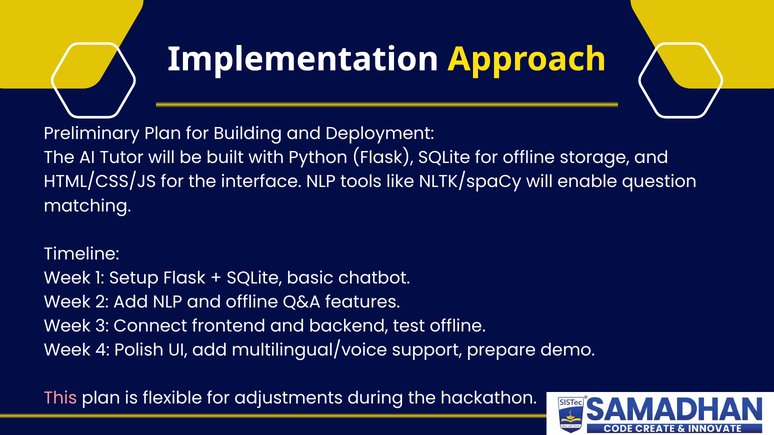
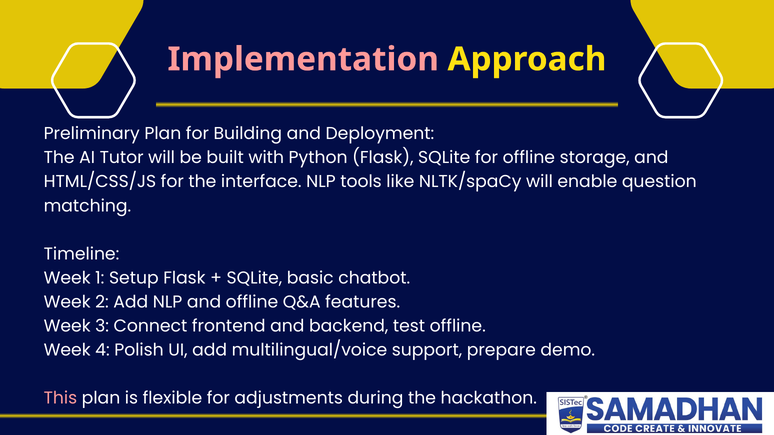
Implementation colour: white -> pink (303, 59)
